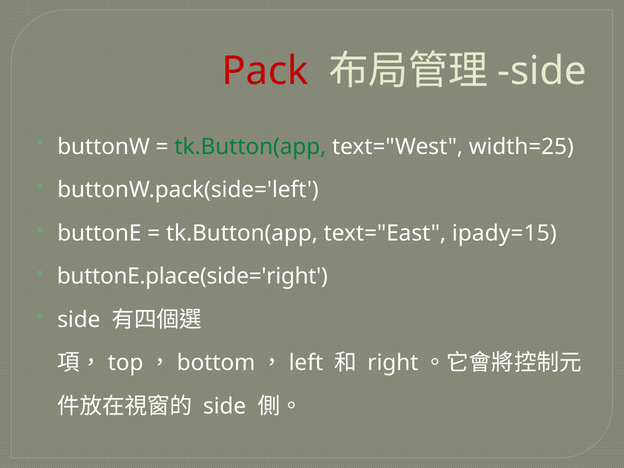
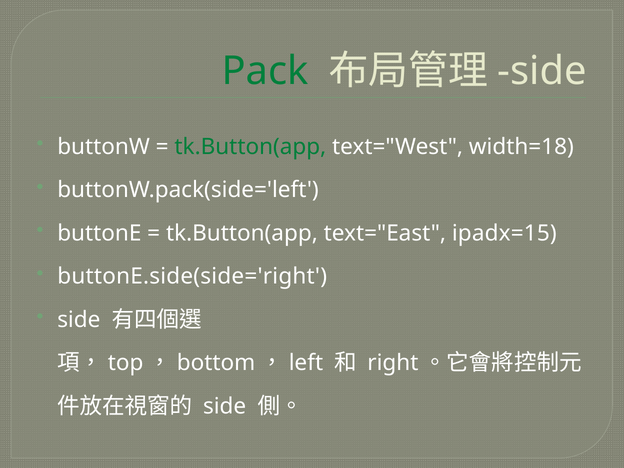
Pack colour: red -> green (265, 71)
width=25: width=25 -> width=18 (521, 147)
ipady=15: ipady=15 -> ipadx=15 (504, 233)
buttonE.place(side='right: buttonE.place(side='right -> buttonE.side(side='right (192, 276)
